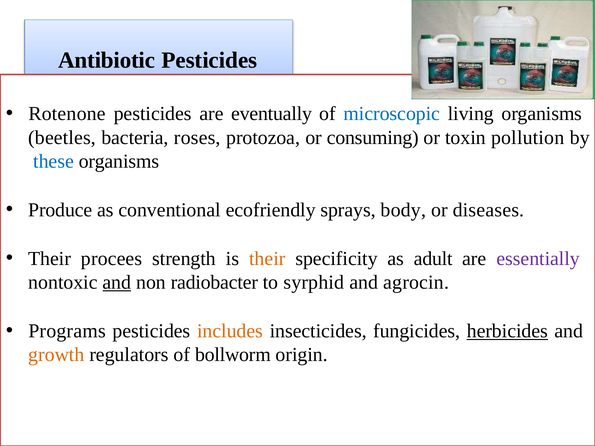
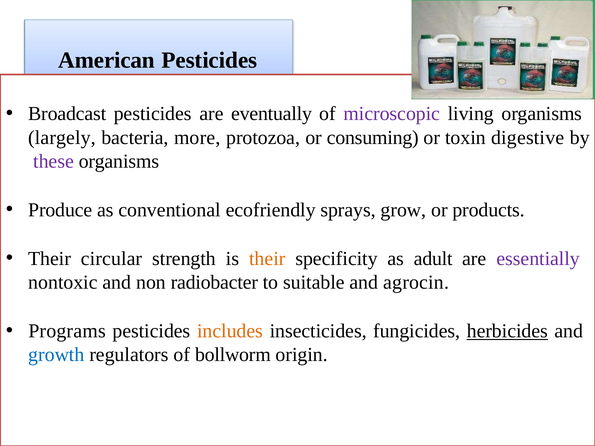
Antibiotic: Antibiotic -> American (106, 60)
Rotenone: Rotenone -> Broadcast (67, 114)
microscopic colour: blue -> purple (392, 114)
beetles: beetles -> largely (62, 138)
roses: roses -> more (197, 138)
pollution: pollution -> digestive (528, 138)
these colour: blue -> purple (54, 161)
body: body -> grow (403, 210)
diseases: diseases -> products (489, 210)
procees: procees -> circular (112, 259)
and underline: present -> none (117, 282)
syrphid: syrphid -> suitable (314, 282)
growth colour: orange -> blue (56, 355)
